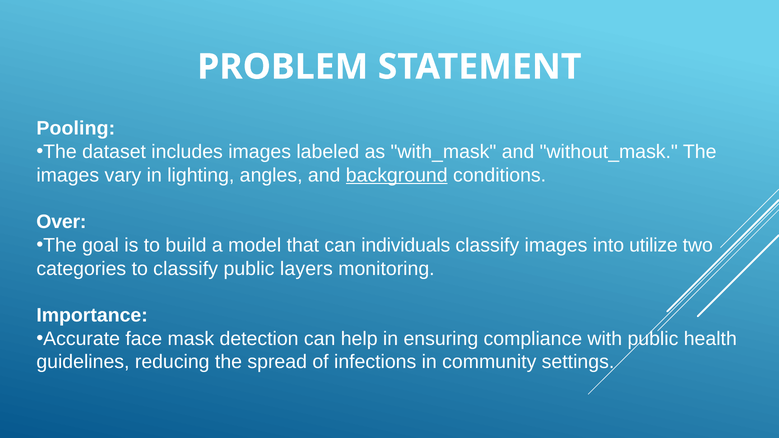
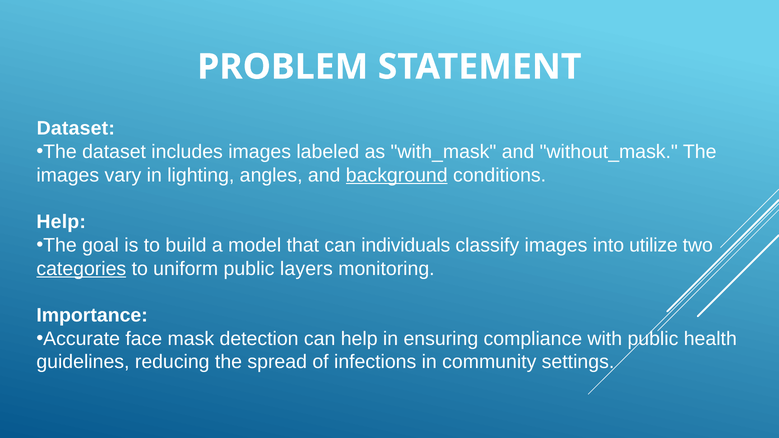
Pooling: Pooling -> Dataset (76, 128)
Over: Over -> Help (61, 222)
categories underline: none -> present (81, 269)
to classify: classify -> uniform (186, 269)
